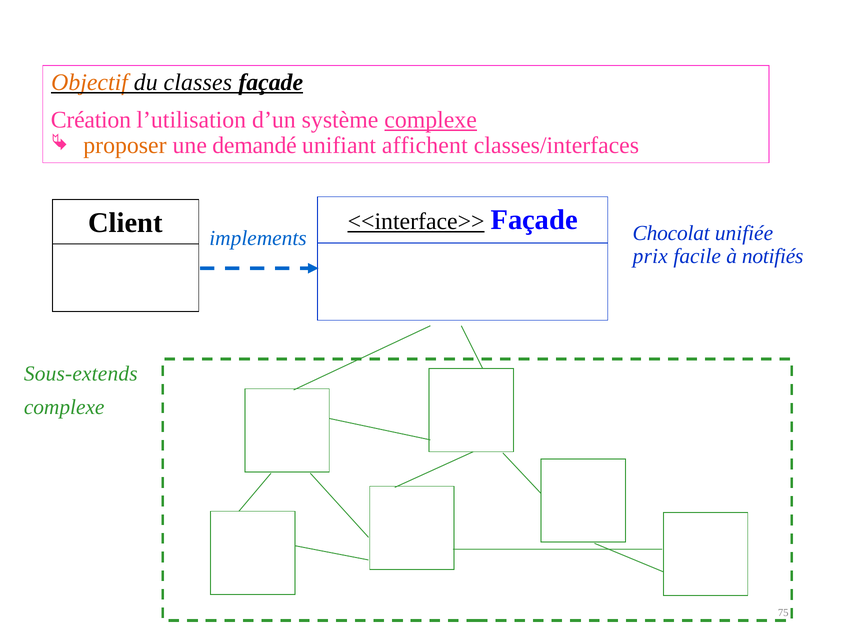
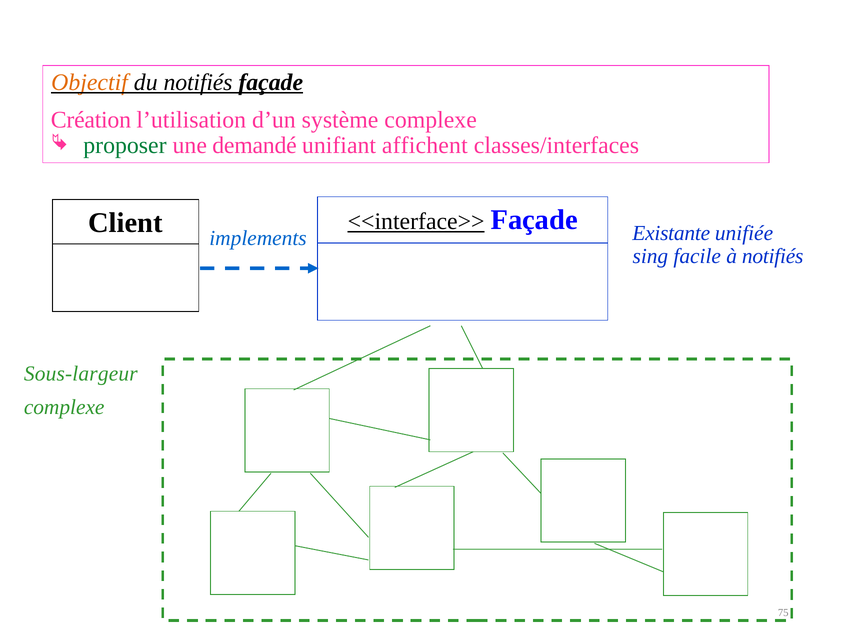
du classes: classes -> notifiés (198, 82)
complexe underline: present -> none (431, 120)
proposer colour: orange -> green (125, 146)
Chocolat: Chocolat -> Existante (671, 233)
prix: prix -> sing (650, 256)
Sous-extends: Sous-extends -> Sous-largeur (81, 373)
